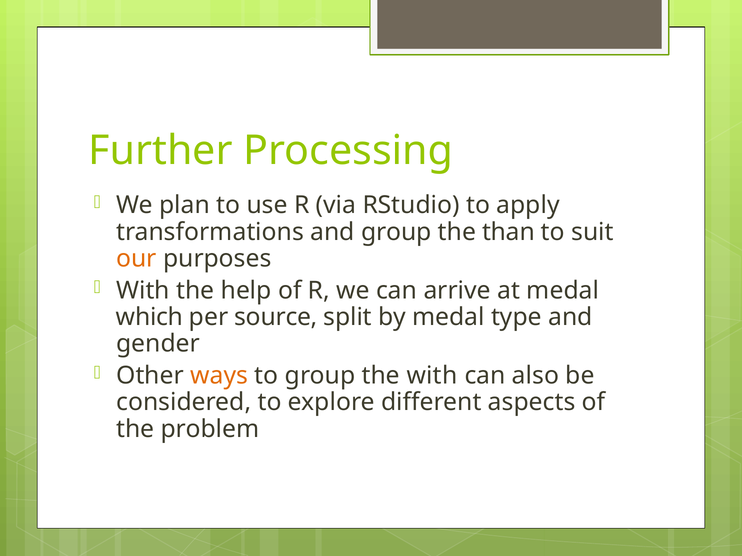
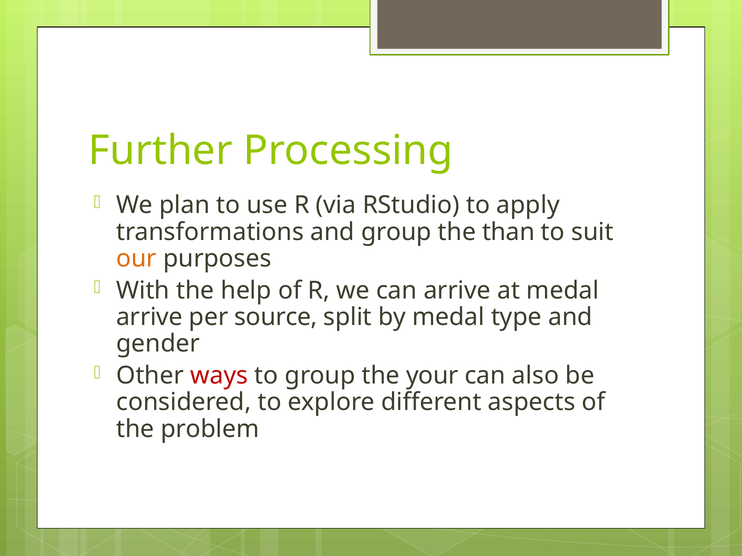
which: which -> arrive (149, 317)
ways colour: orange -> red (219, 376)
the with: with -> your (432, 376)
